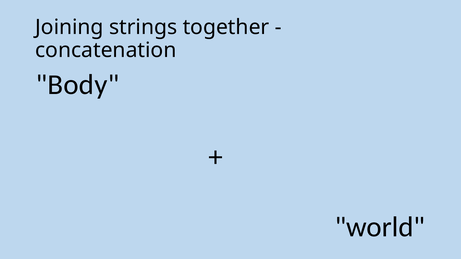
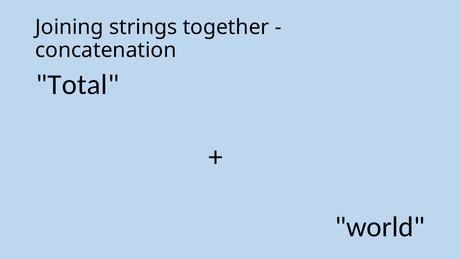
Body: Body -> Total (78, 85)
